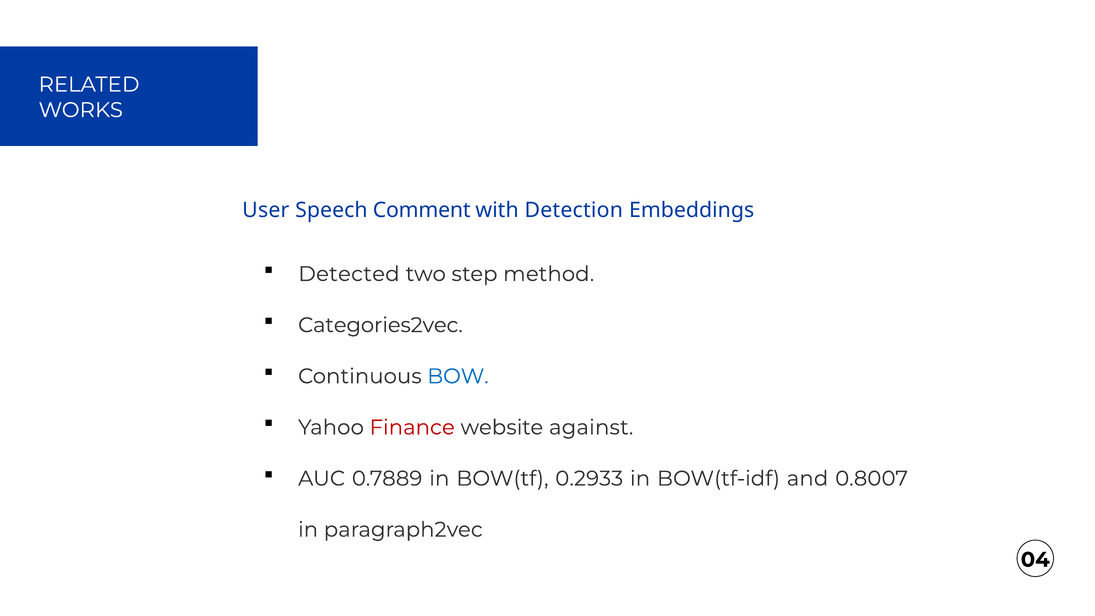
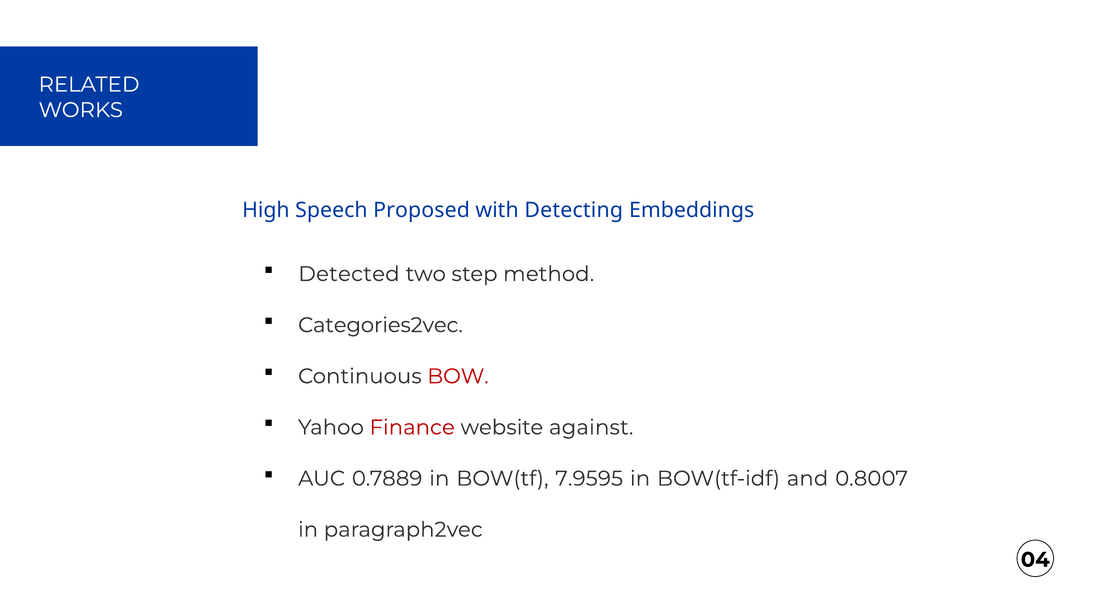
User: User -> High (266, 210)
Comment: Comment -> Proposed (422, 210)
Detection: Detection -> Detecting (574, 210)
BOW colour: blue -> red (458, 376)
0.2933: 0.2933 -> 7.9595 (589, 479)
